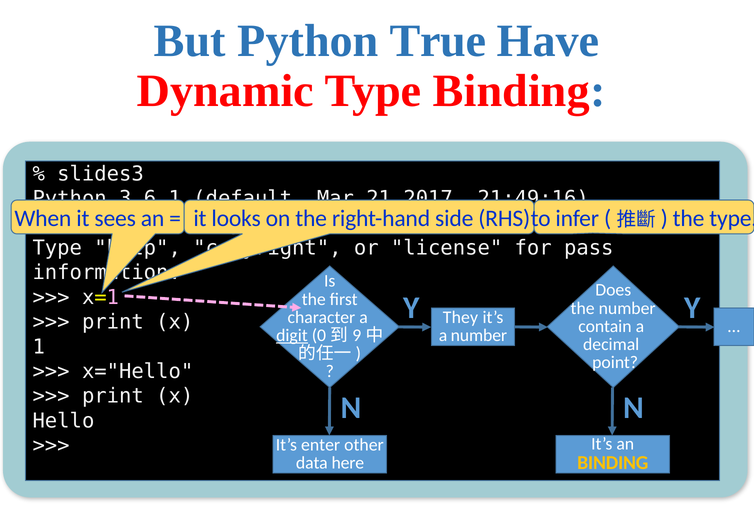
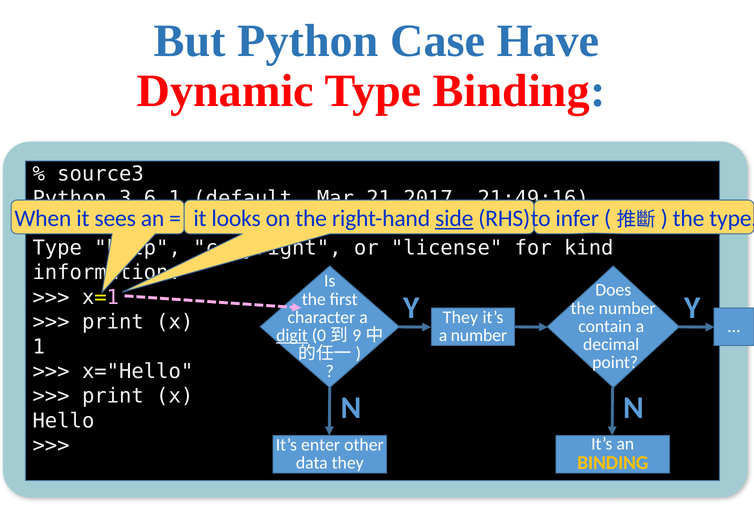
True: True -> Case (438, 41)
slides3: slides3 -> source3 (101, 174)
side underline: none -> present (454, 218)
pass: pass -> kind (589, 248)
data here: here -> they (348, 462)
